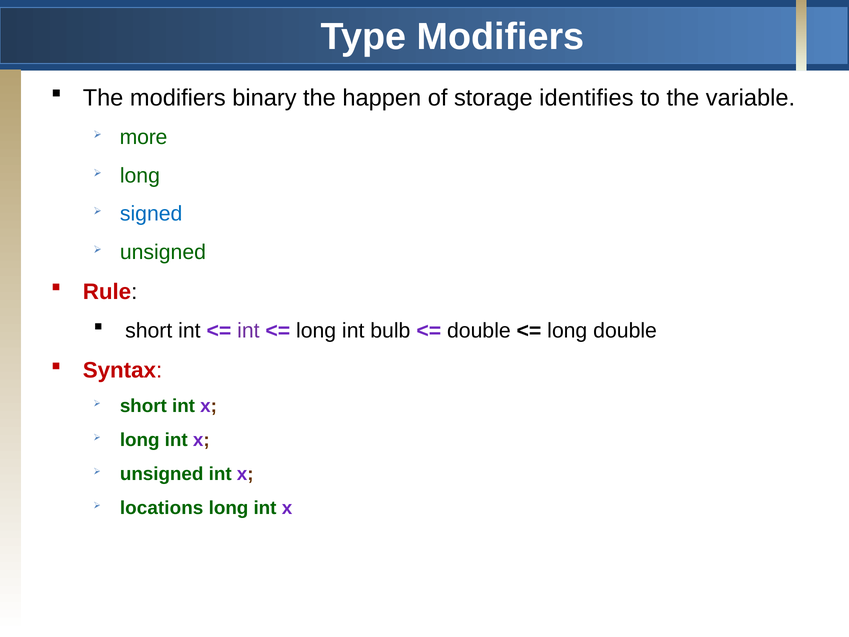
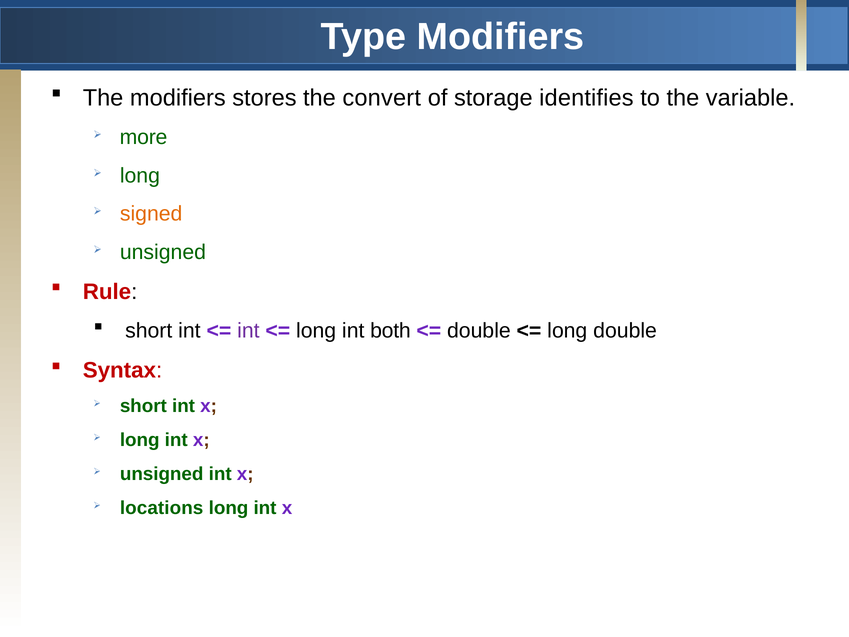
binary: binary -> stores (264, 98)
happen: happen -> convert (382, 98)
signed colour: blue -> orange (151, 214)
bulb: bulb -> both (390, 330)
